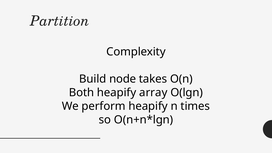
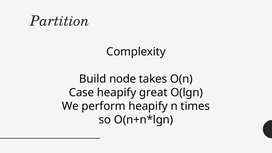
Both: Both -> Case (82, 92)
array: array -> great (153, 92)
